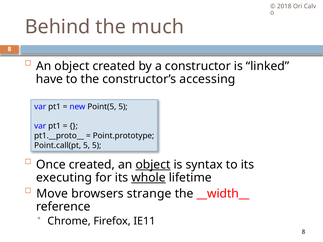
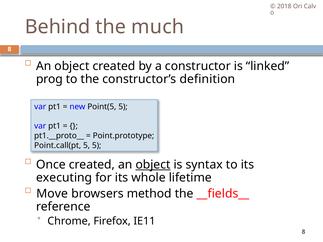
have: have -> prog (49, 79)
accessing: accessing -> definition (207, 79)
whole underline: present -> none (149, 178)
strange: strange -> method (149, 194)
__width__: __width__ -> __fields__ (223, 194)
